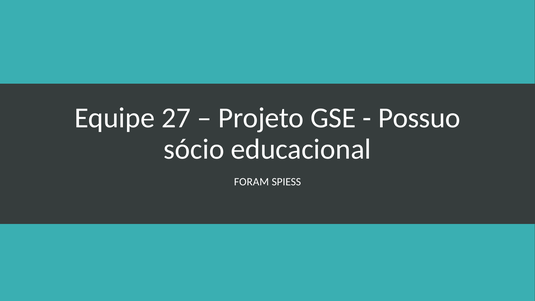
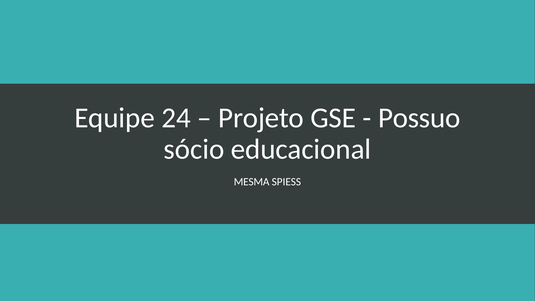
27: 27 -> 24 (176, 118)
FORAM: FORAM -> MESMA (252, 182)
